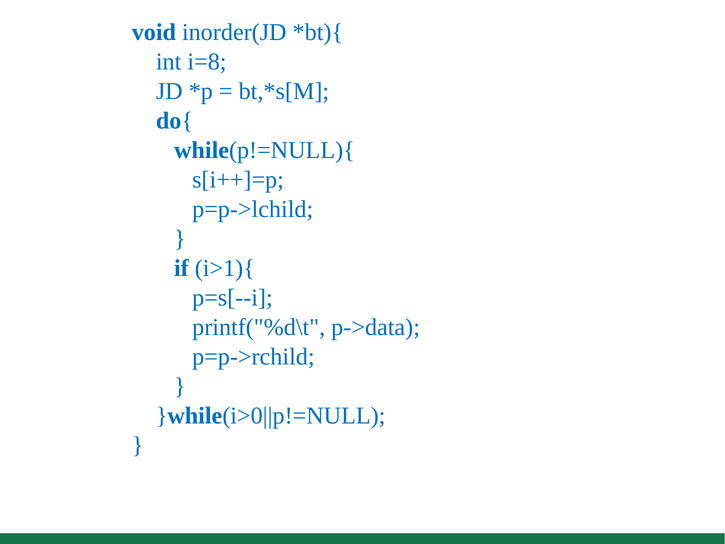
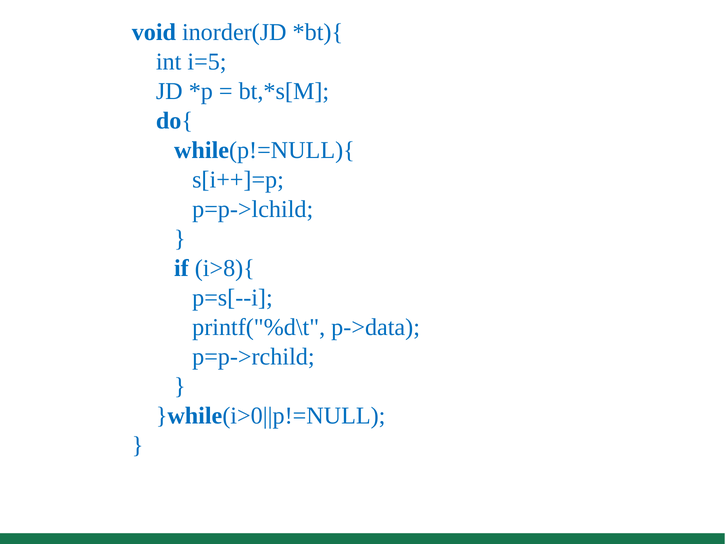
i=8: i=8 -> i=5 (207, 62)
i>1){: i>1){ -> i>8){ (225, 268)
